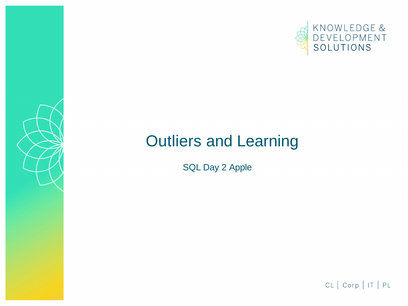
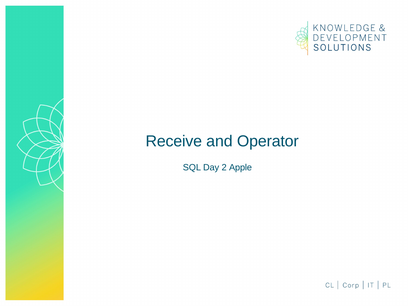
Outliers: Outliers -> Receive (174, 141)
Learning: Learning -> Operator (268, 141)
